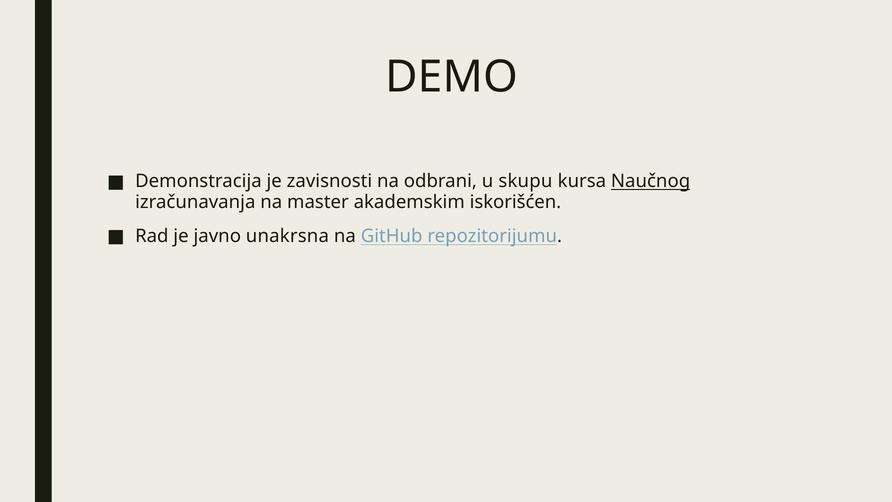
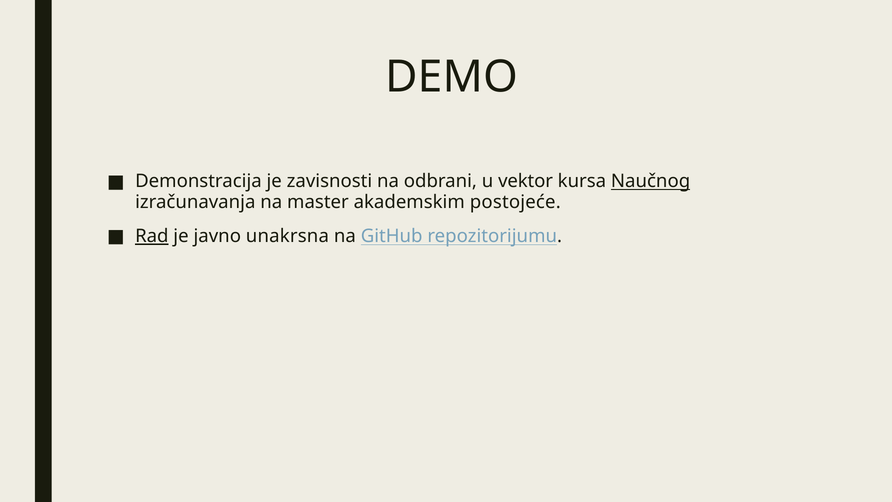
skupu: skupu -> vektor (526, 181)
iskorišćen: iskorišćen -> postojeće (515, 202)
Rad underline: none -> present (152, 236)
